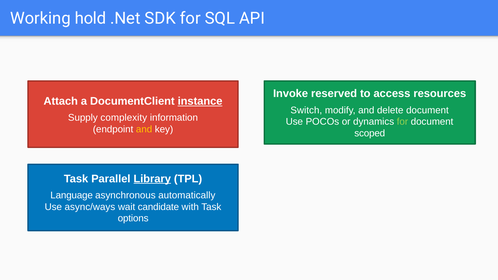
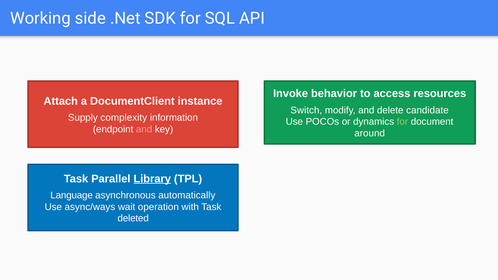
hold: hold -> side (90, 18)
reserved: reserved -> behavior (334, 94)
instance underline: present -> none (200, 101)
delete document: document -> candidate (427, 110)
and colour: yellow -> pink (144, 129)
scoped: scoped -> around (370, 133)
candidate: candidate -> operation (158, 207)
options: options -> deleted (133, 219)
